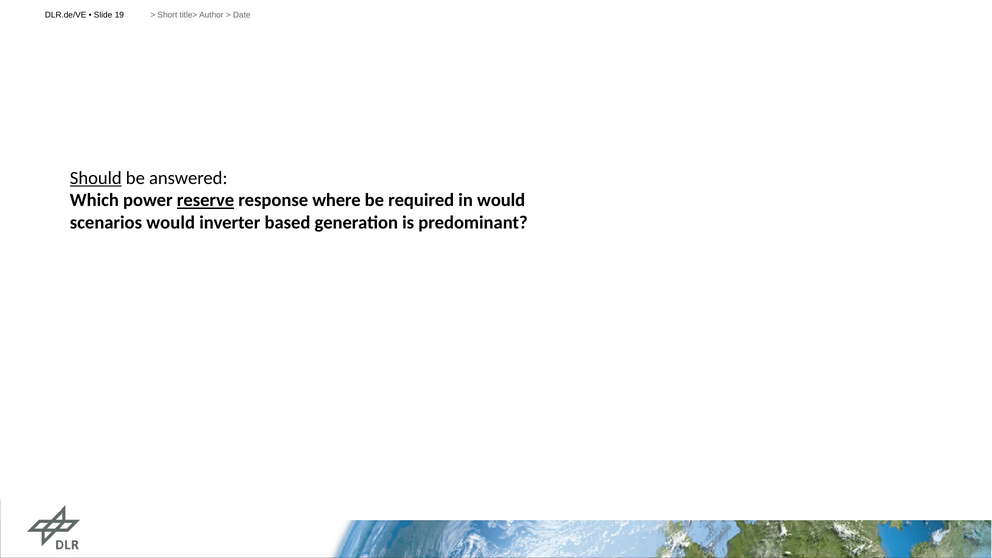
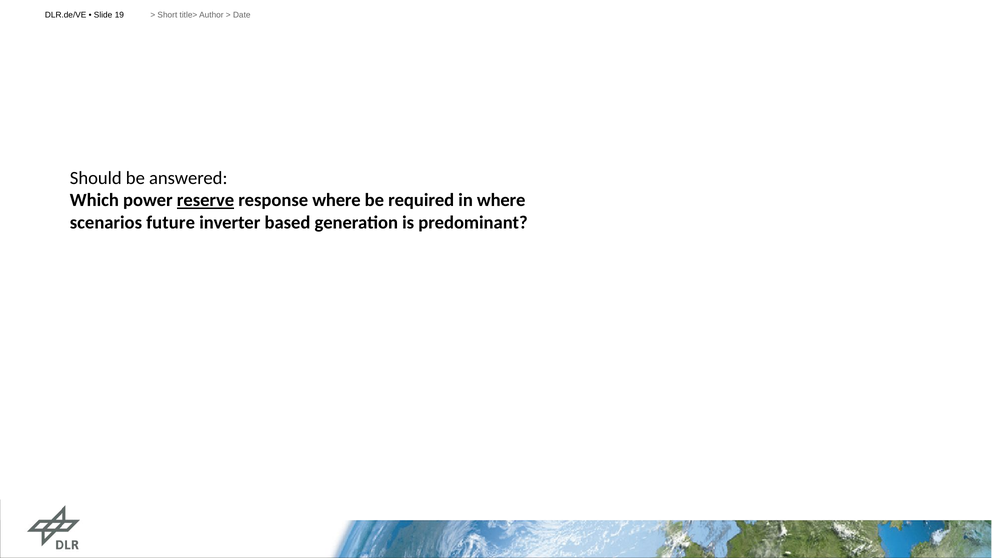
Should underline: present -> none (96, 178)
in would: would -> where (501, 200)
scenarios would: would -> future (171, 223)
